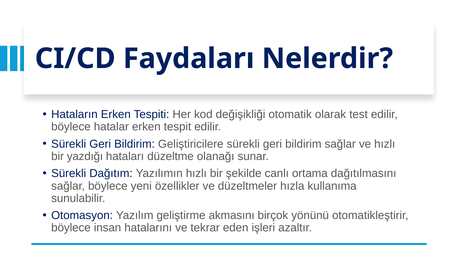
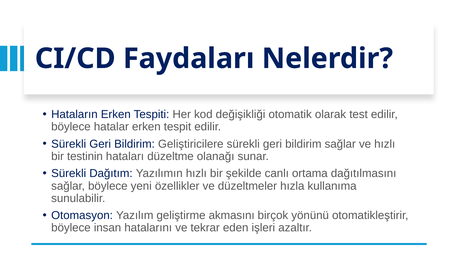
yazdığı: yazdığı -> testinin (85, 156)
